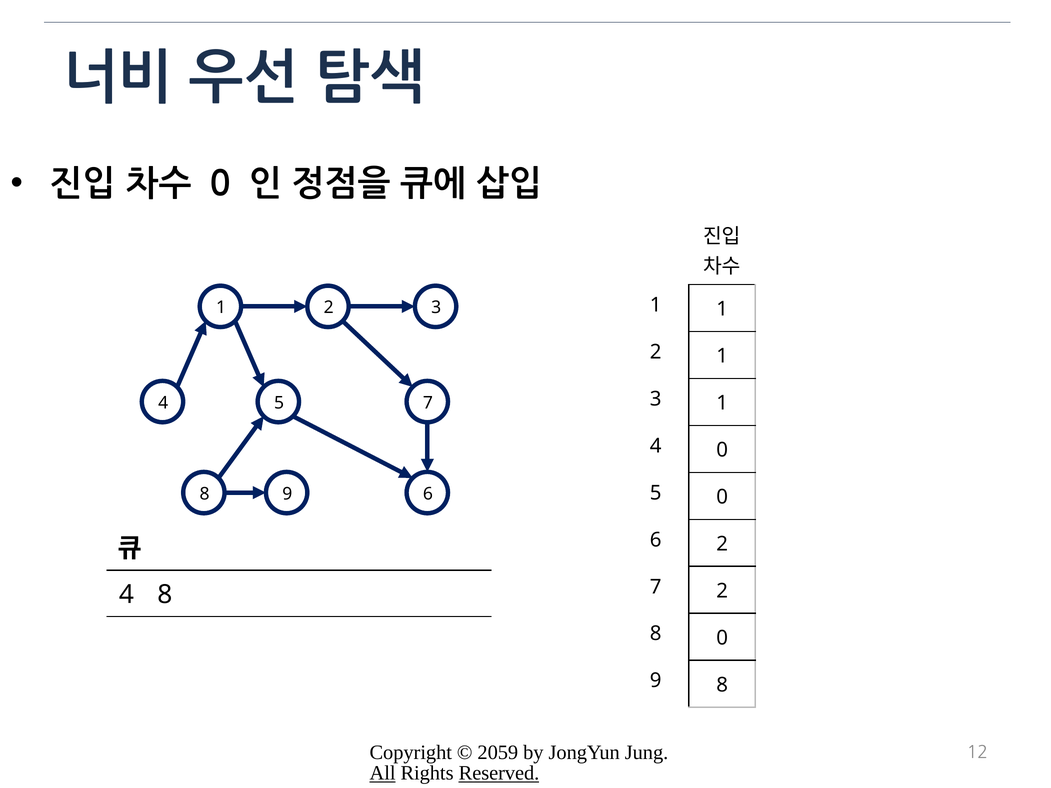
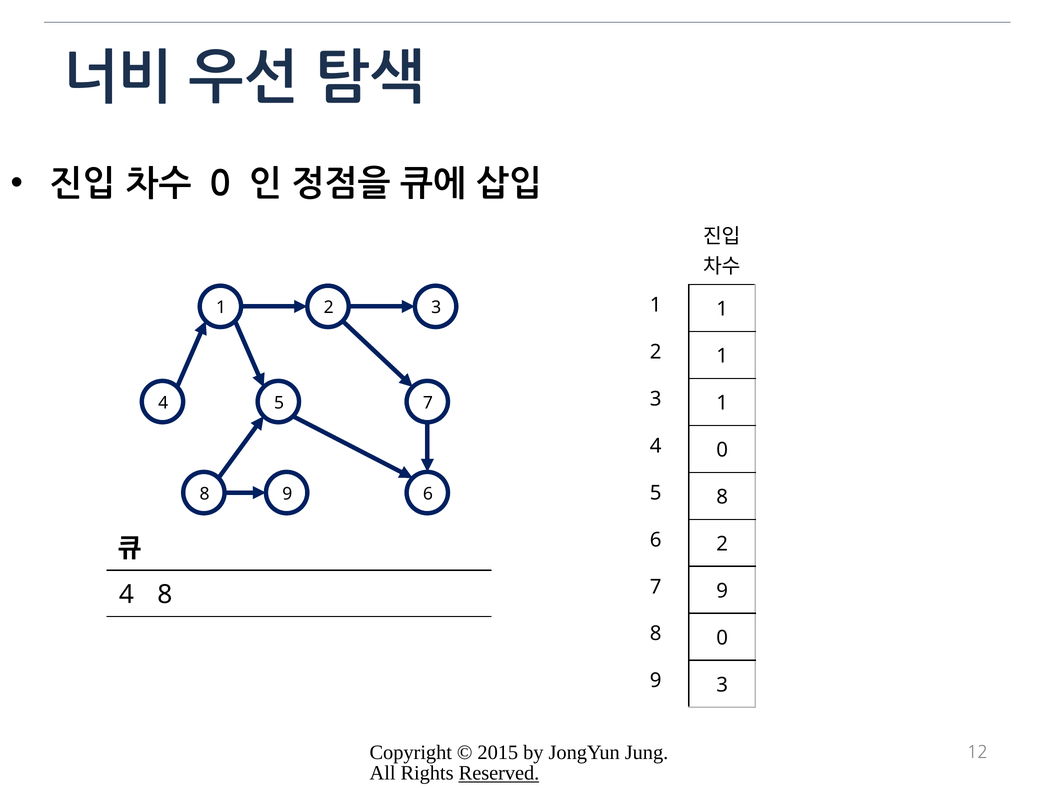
5 0: 0 -> 8 (722, 497)
7 2: 2 -> 9 (722, 591)
8: 8 -> 3 (722, 685)
2059: 2059 -> 2015 (498, 753)
All underline: present -> none (383, 773)
